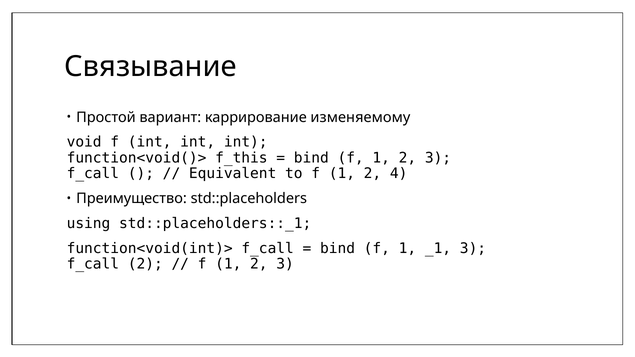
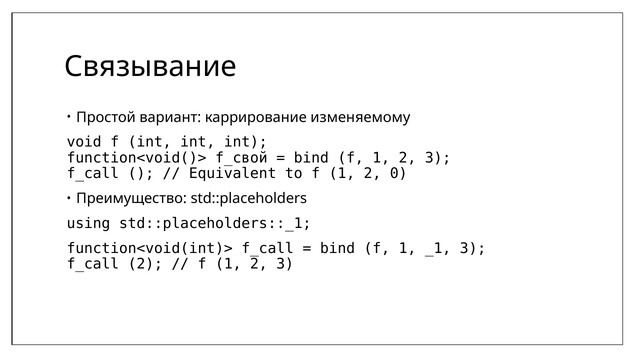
f_this: f_this -> f_свой (241, 158)
4: 4 -> 0 (399, 174)
